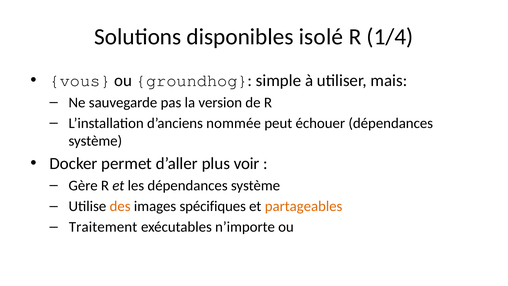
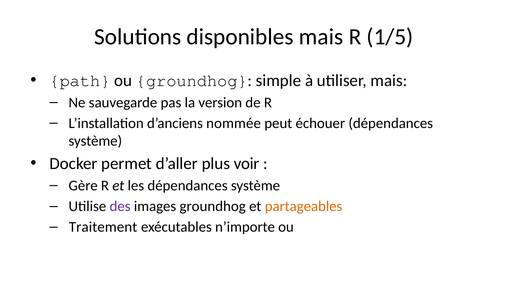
disponibles isolé: isolé -> mais (321, 37)
1/4: 1/4 -> 1/5 (390, 37)
vous: vous -> path (80, 81)
des colour: orange -> purple (120, 206)
images spécifiques: spécifiques -> groundhog (213, 206)
